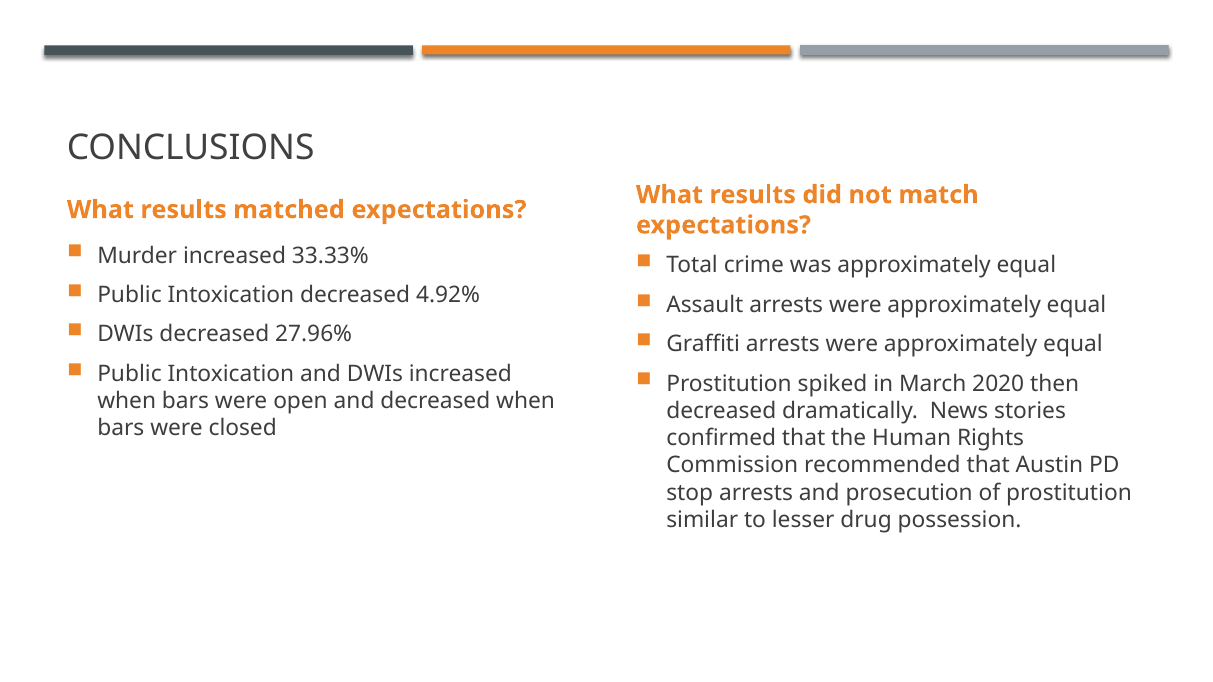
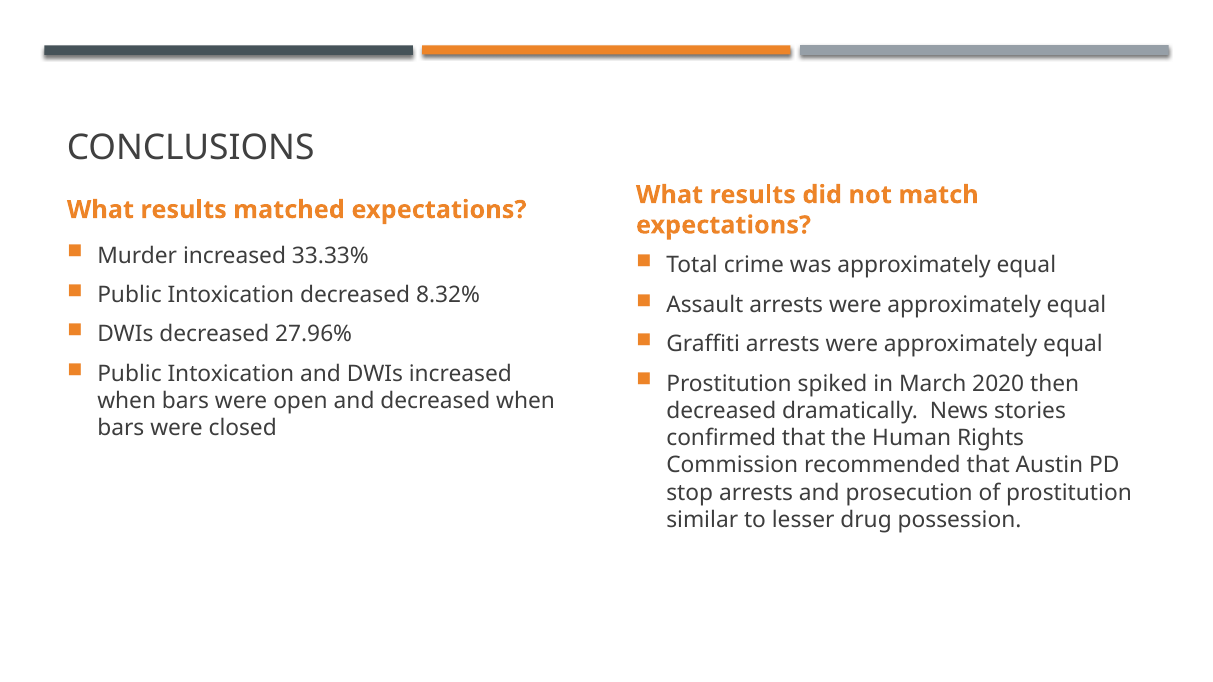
4.92%: 4.92% -> 8.32% (448, 295)
